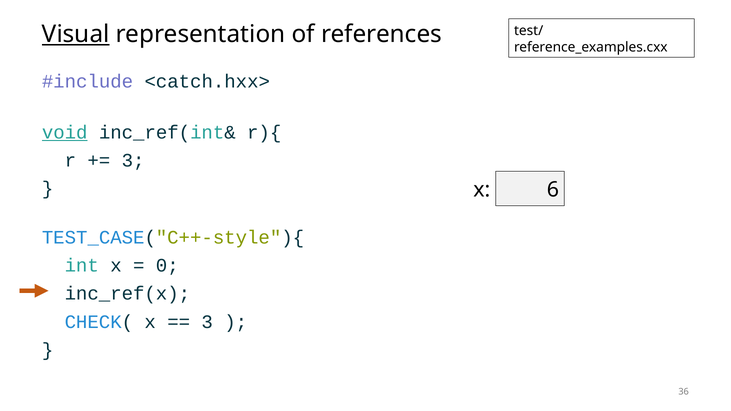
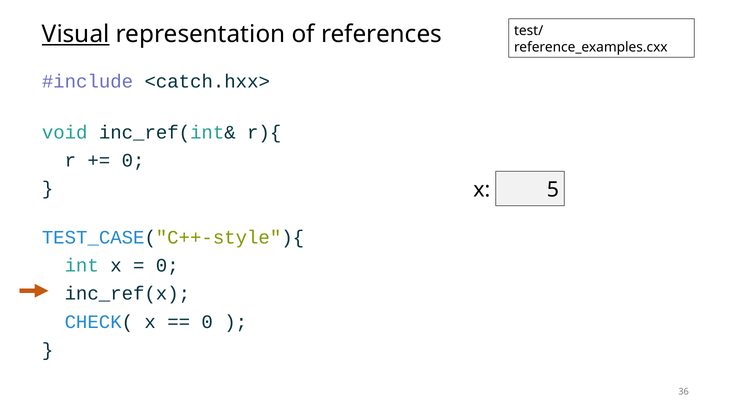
void underline: present -> none (65, 132)
3: 3 -> 0 (133, 161)
6: 6 -> 5 (553, 190)
3: 3 -> 0 (207, 322)
